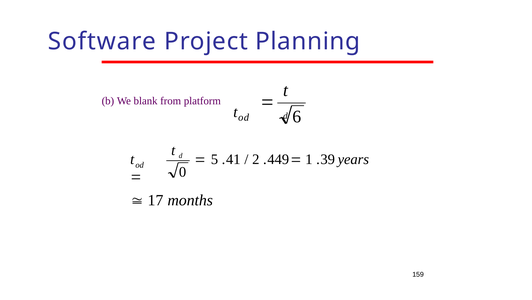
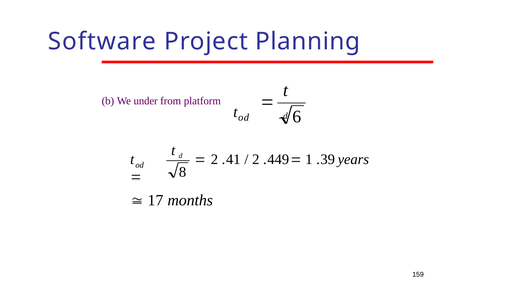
blank: blank -> under (146, 101)
5: 5 -> 2 (214, 159)
0: 0 -> 8 (183, 171)
